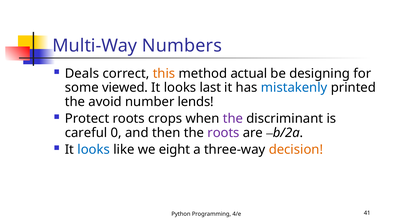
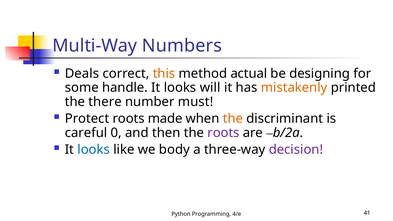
viewed: viewed -> handle (125, 88)
last: last -> will (210, 88)
mistakenly colour: blue -> orange (294, 88)
avoid: avoid -> there (105, 102)
lends: lends -> must (196, 102)
crops: crops -> made (165, 119)
the colour: purple -> orange (233, 119)
eight: eight -> body (174, 150)
decision colour: orange -> purple (296, 150)
